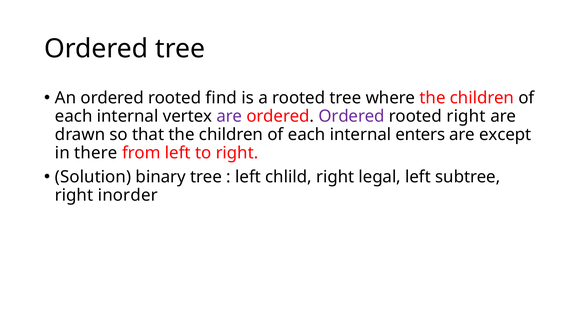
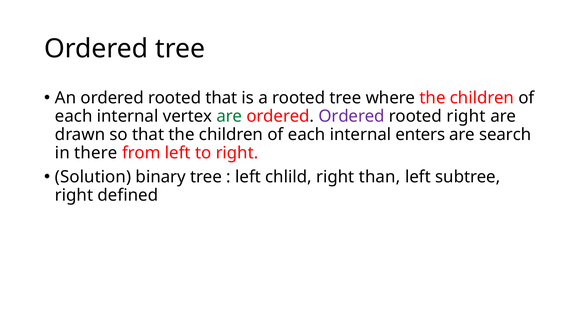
rooted find: find -> that (221, 98)
are colour: purple -> green (229, 116)
except: except -> search (505, 134)
legal: legal -> than (380, 177)
inorder: inorder -> defined (128, 195)
